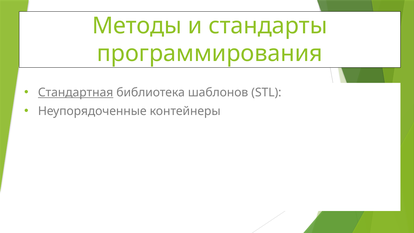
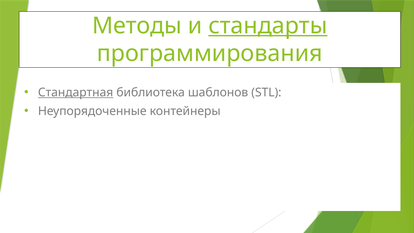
стандарты underline: none -> present (268, 26)
